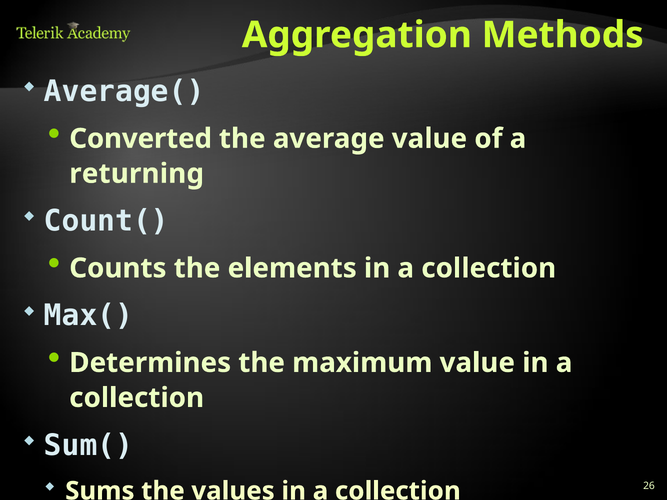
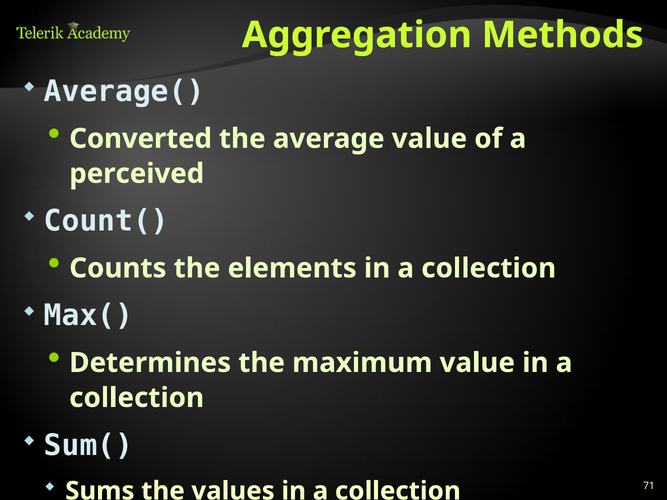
returning: returning -> perceived (137, 174)
26: 26 -> 71 (649, 486)
